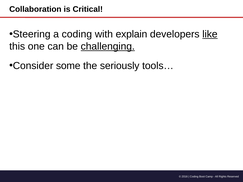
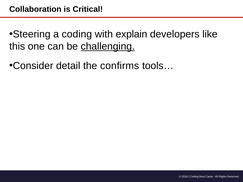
like underline: present -> none (210, 34)
some: some -> detail (68, 66)
seriously: seriously -> confirms (120, 66)
